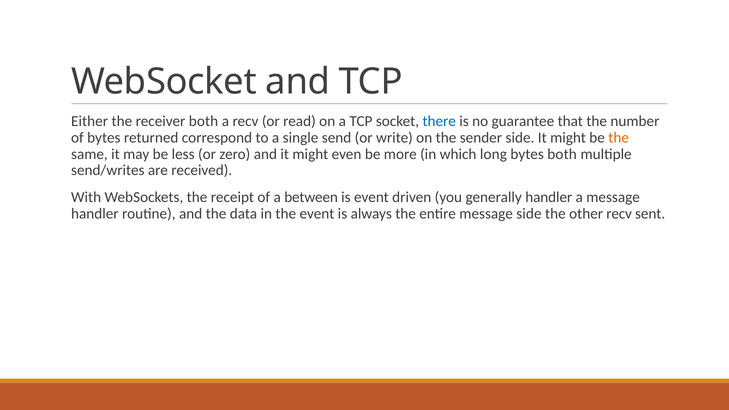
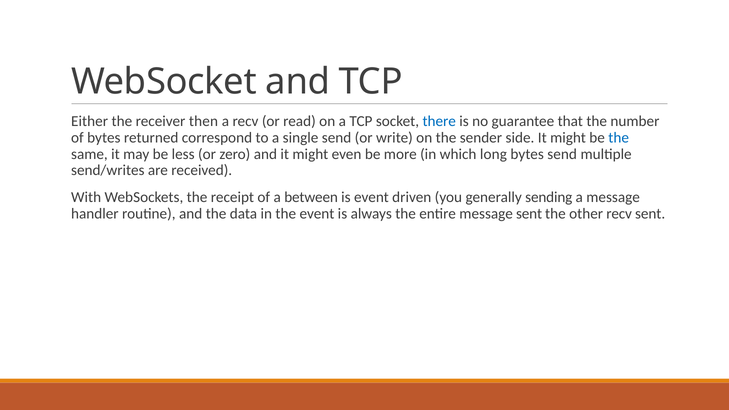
receiver both: both -> then (204, 121)
the colour: orange -> blue (619, 138)
bytes both: both -> send (562, 154)
generally handler: handler -> sending (549, 197)
message side: side -> sent (529, 214)
